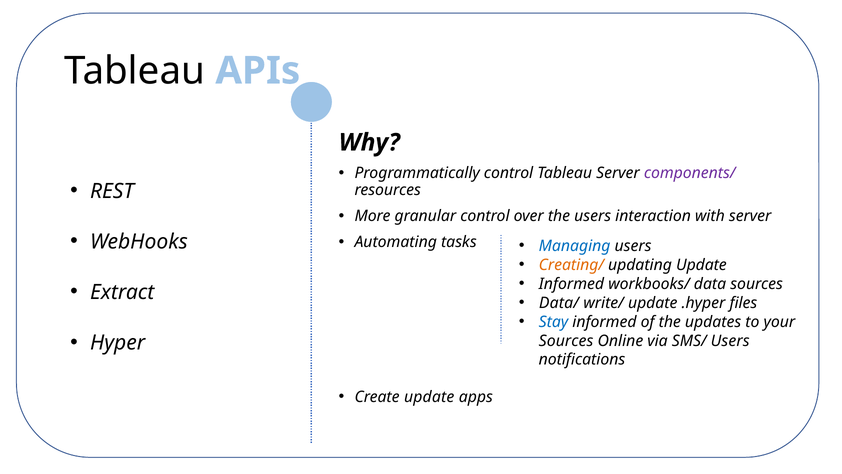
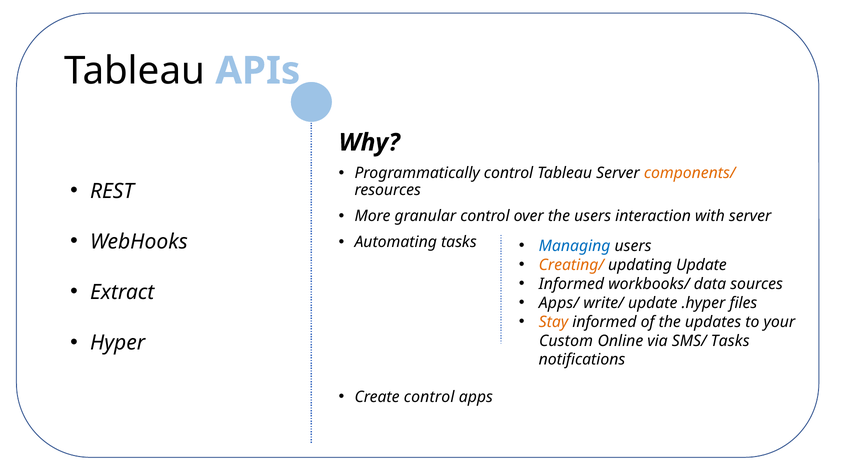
components/ colour: purple -> orange (690, 173)
Data/: Data/ -> Apps/ (559, 303)
Stay colour: blue -> orange (553, 322)
Sources: Sources -> Custom (566, 341)
SMS/ Users: Users -> Tasks (730, 341)
Create update: update -> control (429, 397)
